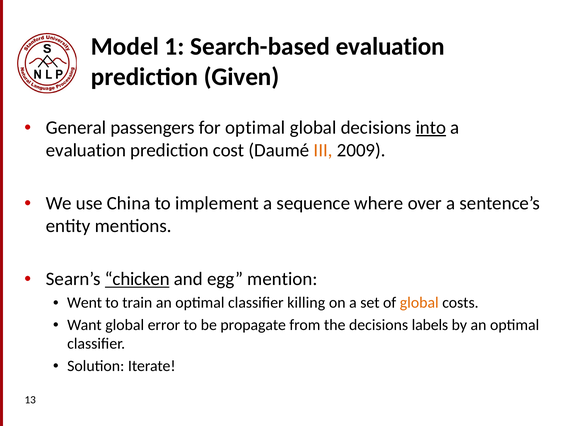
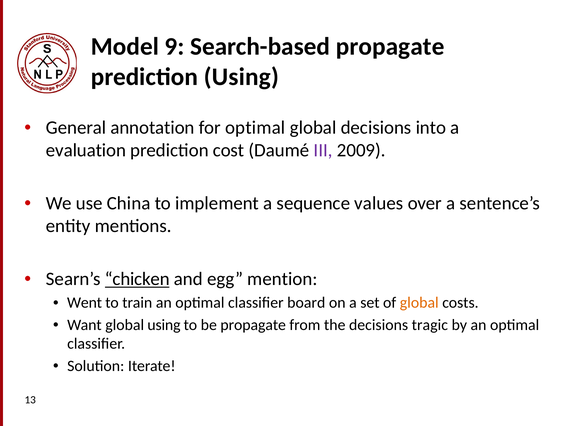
1: 1 -> 9 (175, 47)
Search-based evaluation: evaluation -> propagate (390, 47)
prediction Given: Given -> Using (241, 77)
passengers: passengers -> annotation (153, 128)
into underline: present -> none (431, 128)
III colour: orange -> purple (323, 150)
where: where -> values (379, 203)
killing: killing -> board (306, 303)
global error: error -> using (164, 325)
labels: labels -> tragic (430, 325)
